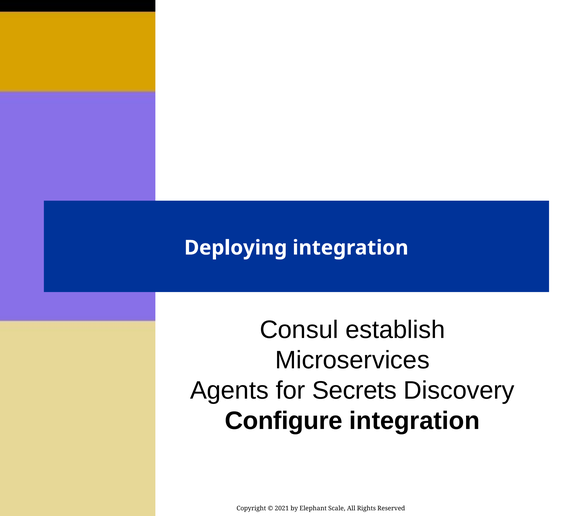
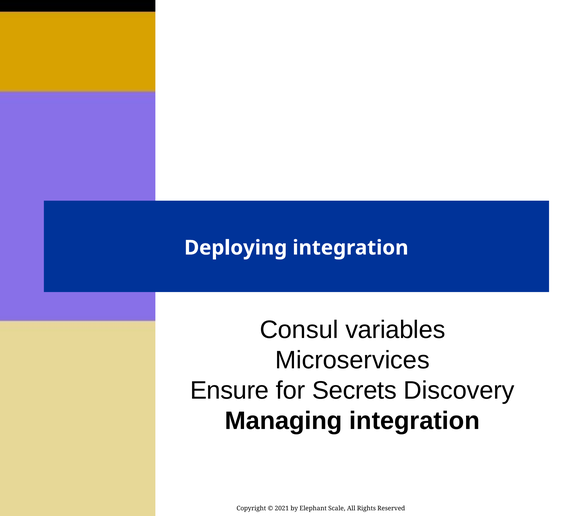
establish: establish -> variables (395, 330)
Agents: Agents -> Ensure (229, 391)
Configure: Configure -> Managing (283, 421)
